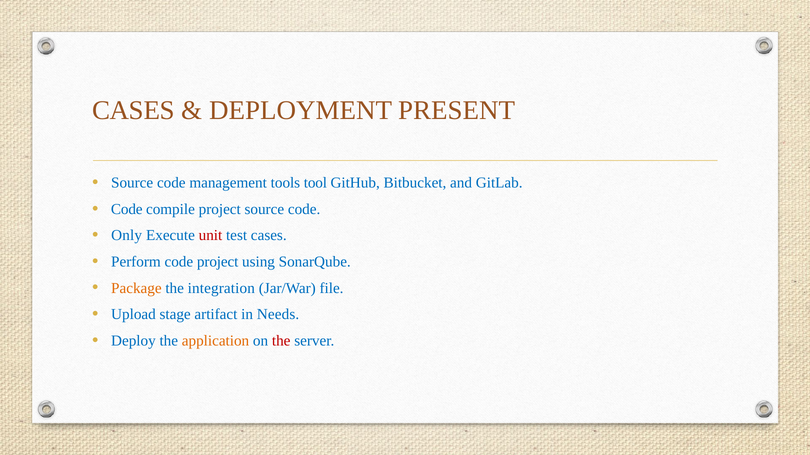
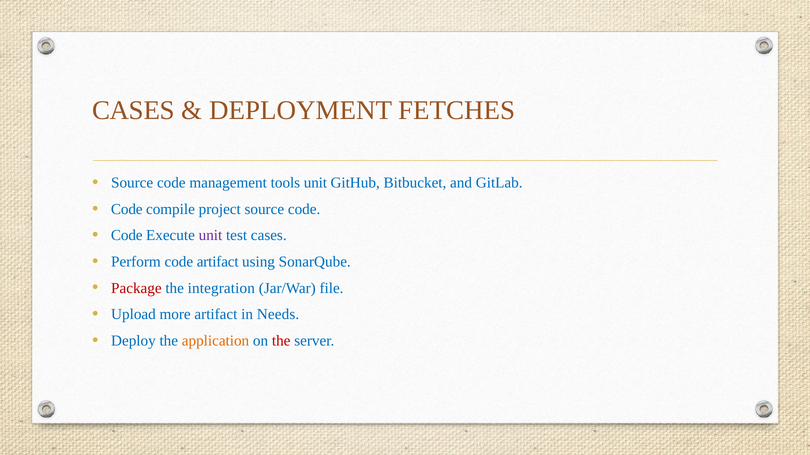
PRESENT: PRESENT -> FETCHES (457, 110)
tools tool: tool -> unit (315, 183)
Only: Only -> Code (127, 236)
unit colour: red -> purple (210, 236)
code project: project -> artifact (218, 262)
Package colour: orange -> red (136, 288)
stage: stage -> more (175, 315)
